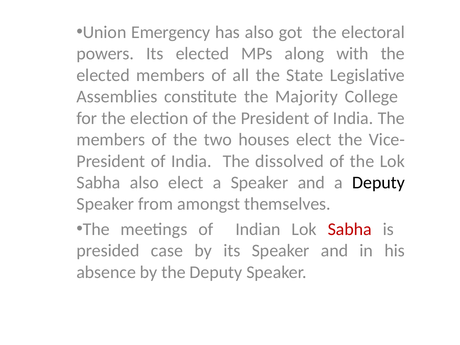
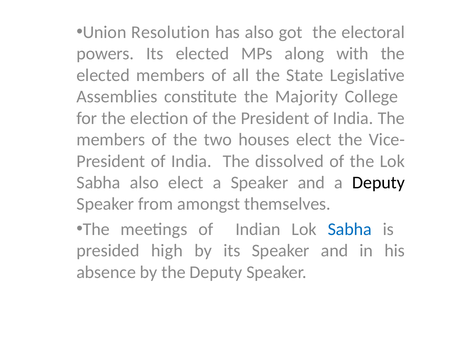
Emergency: Emergency -> Resolution (171, 32)
Sabha colour: red -> blue (350, 229)
case: case -> high (167, 251)
